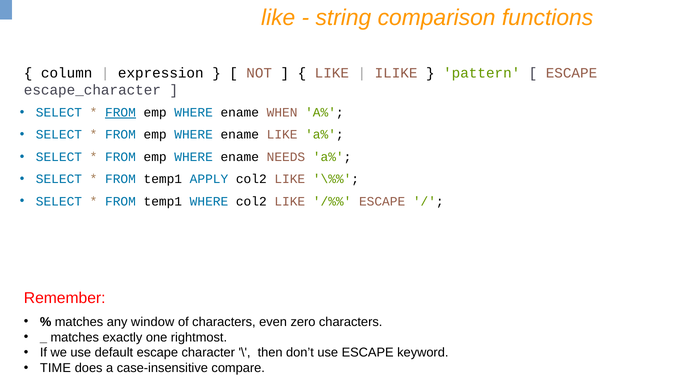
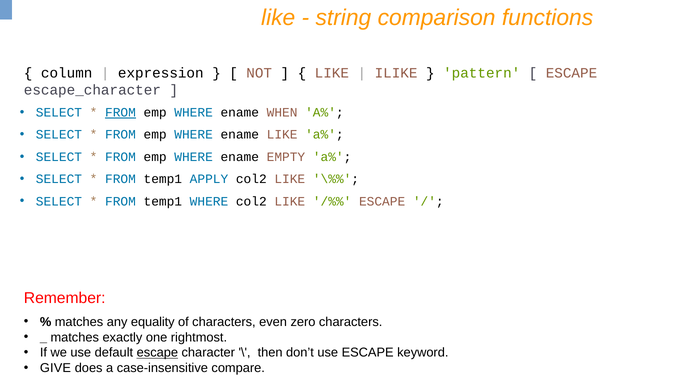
NEEDS: NEEDS -> EMPTY (286, 157)
window: window -> equality (153, 322)
escape underline: none -> present (157, 352)
TIME: TIME -> GIVE (55, 368)
